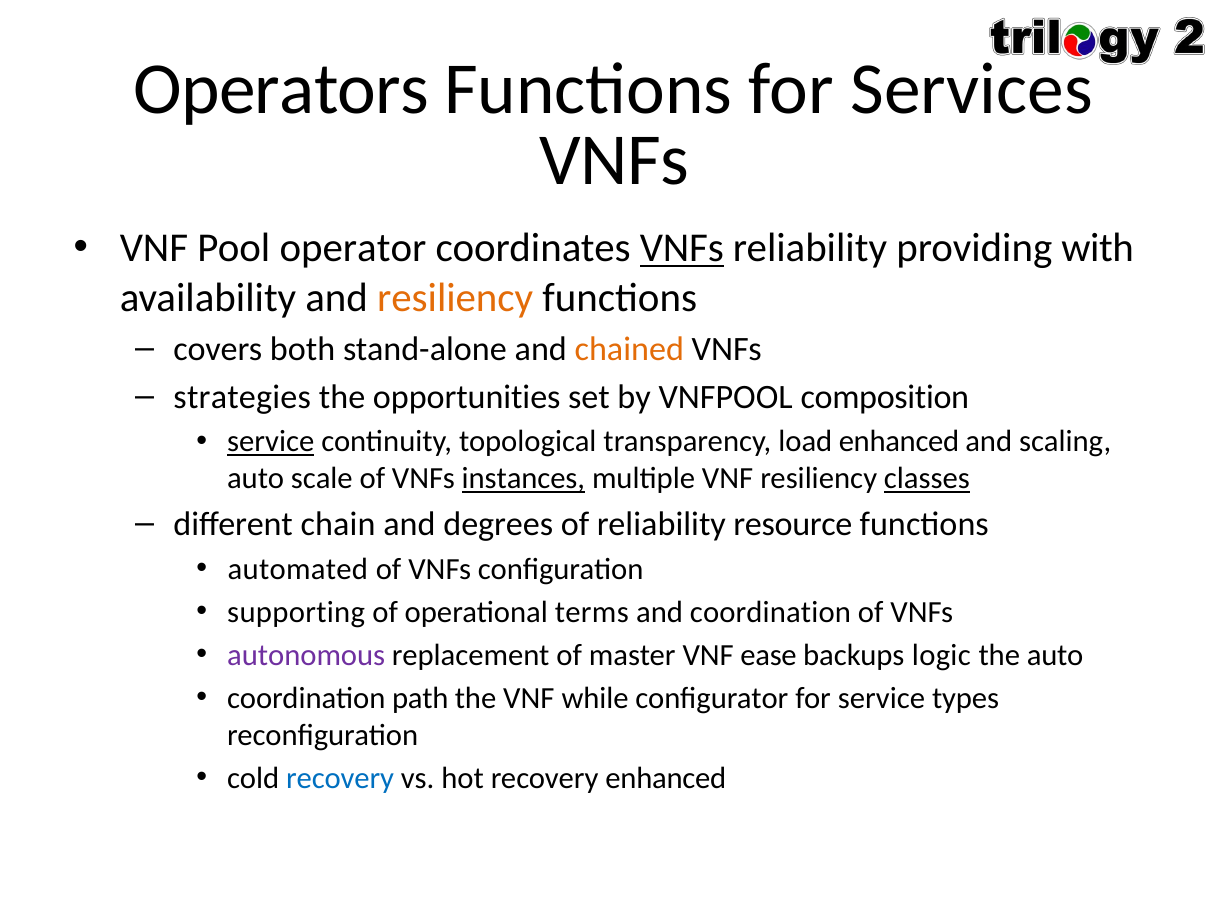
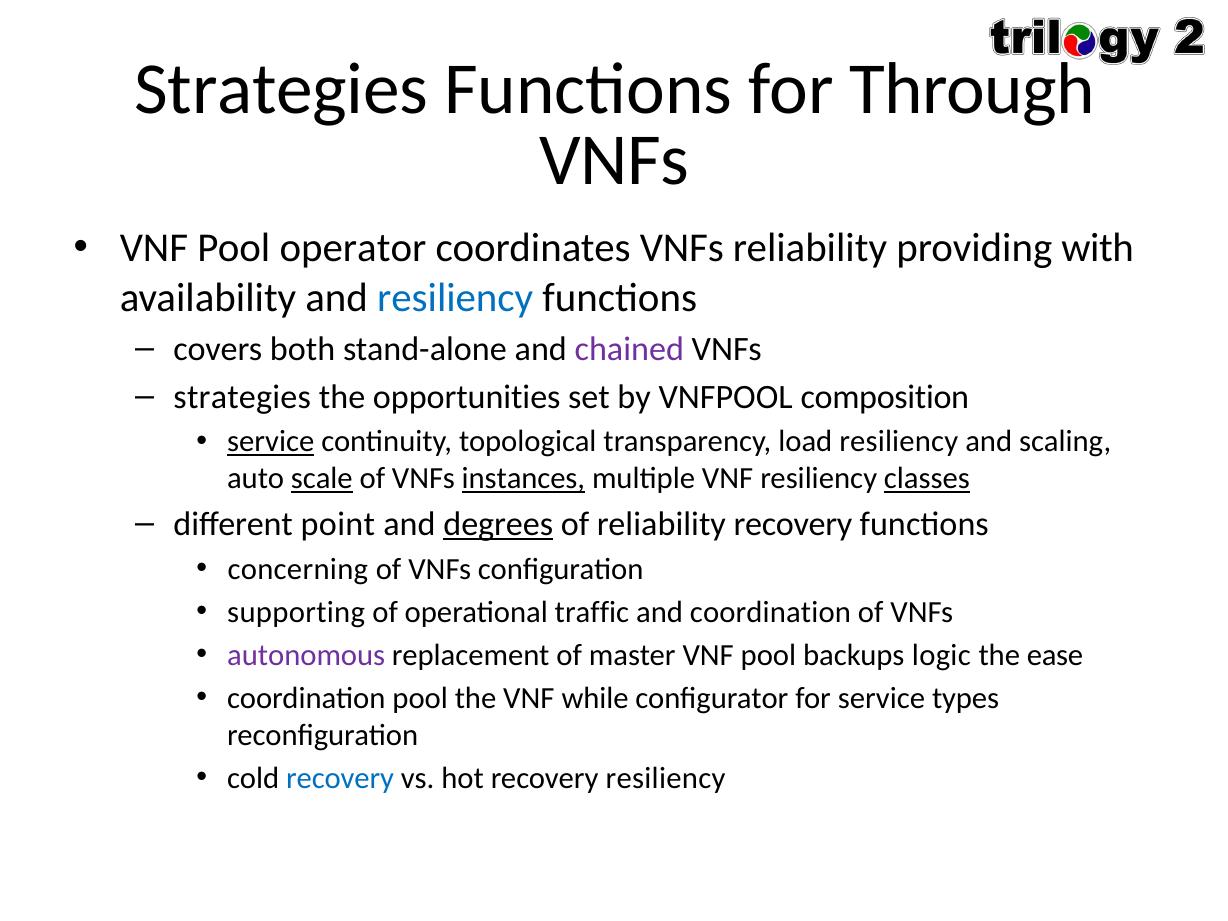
Operators: Operators -> Strategies (281, 89)
Services: Services -> Through (972, 89)
VNFs underline: present -> none (682, 248)
resiliency colour: orange -> blue (455, 298)
chained colour: orange -> purple (629, 349)
load enhanced: enhanced -> resiliency (899, 442)
scale underline: none -> present (322, 478)
chain: chain -> point (338, 524)
degrees underline: none -> present (498, 524)
reliability resource: resource -> recovery (793, 524)
automated: automated -> concerning (298, 569)
terms: terms -> traffic (592, 612)
master VNF ease: ease -> pool (768, 655)
the auto: auto -> ease (1055, 655)
coordination path: path -> pool (420, 698)
recovery enhanced: enhanced -> resiliency (666, 778)
